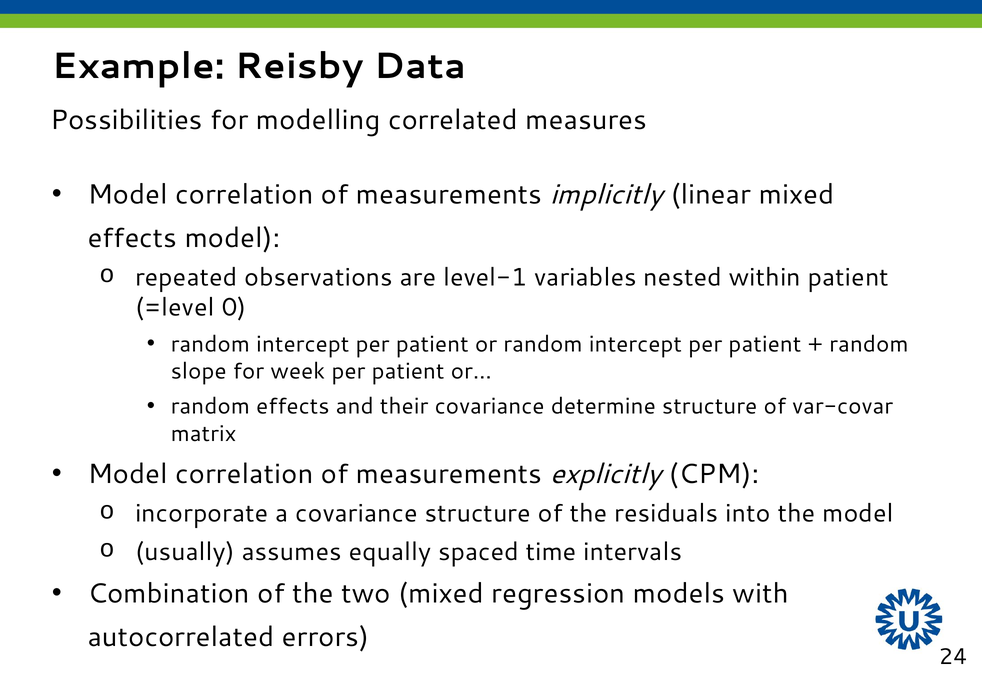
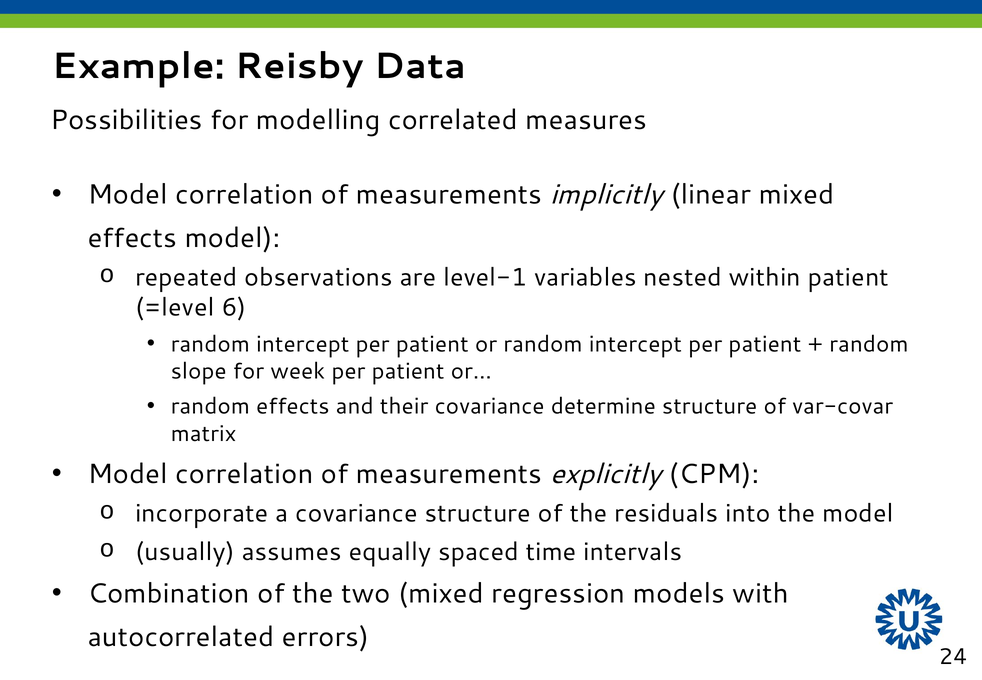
0: 0 -> 6 (234, 308)
